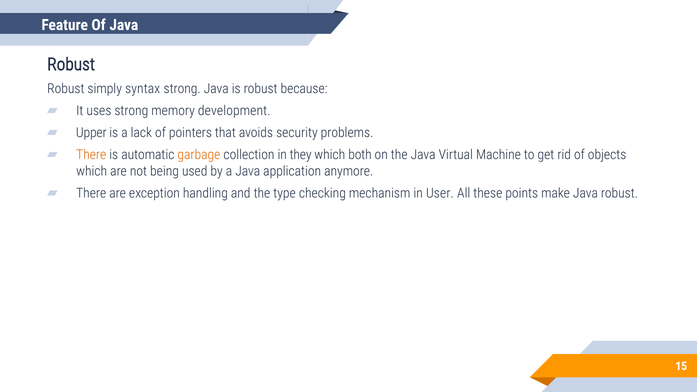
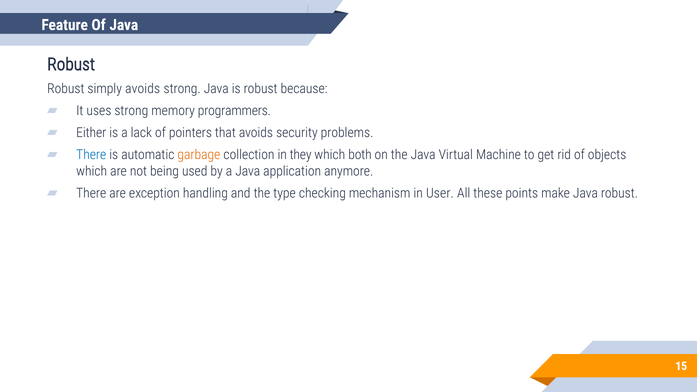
simply syntax: syntax -> avoids (143, 89)
development: development -> programmers (234, 111)
Upper: Upper -> Either (91, 133)
There colour: orange -> blue (91, 155)
